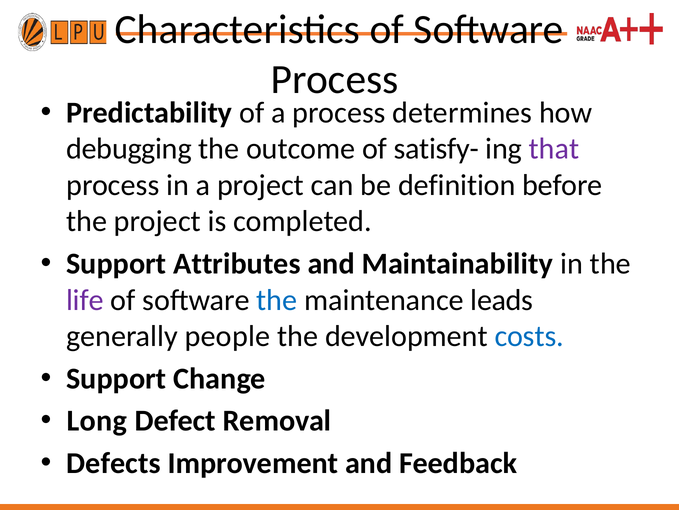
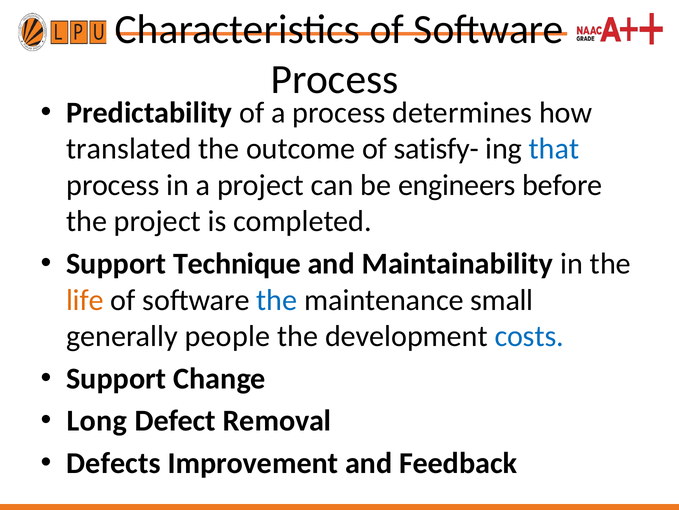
debugging: debugging -> translated (129, 149)
that colour: purple -> blue (554, 149)
definition: definition -> engineers (457, 185)
Attributes: Attributes -> Technique (237, 263)
life colour: purple -> orange (85, 300)
leads: leads -> small (502, 300)
